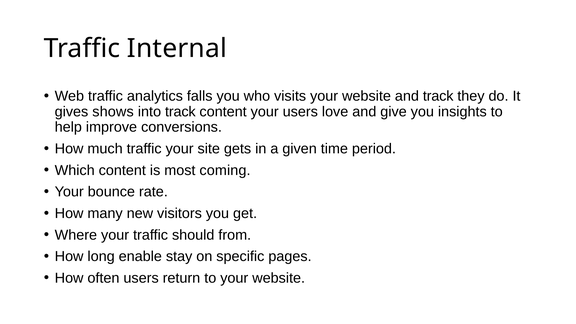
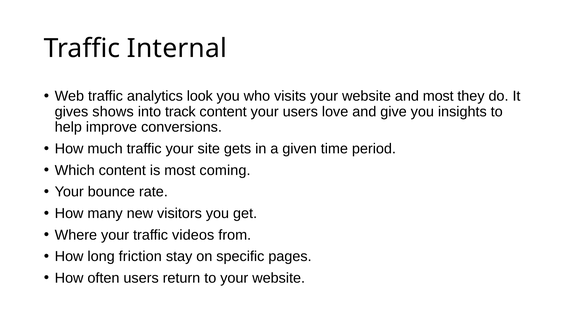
falls: falls -> look (200, 96)
and track: track -> most (438, 96)
should: should -> videos (193, 235)
enable: enable -> friction (140, 256)
